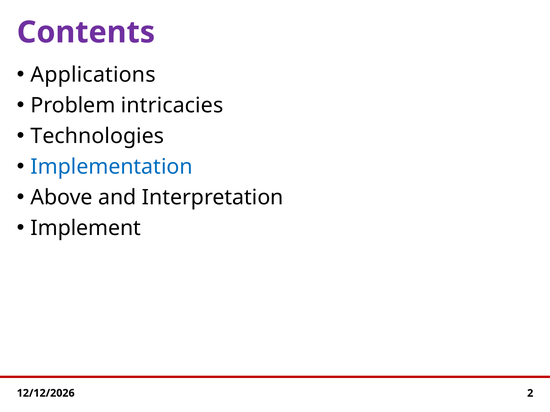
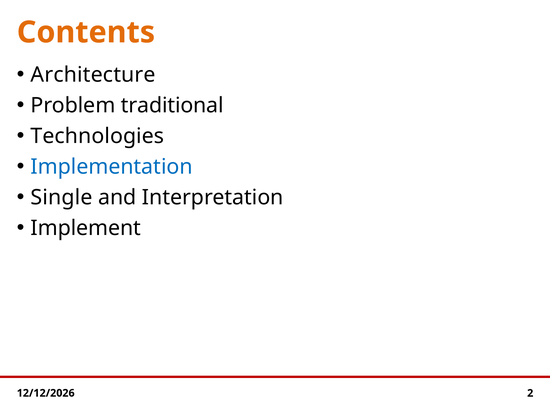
Contents colour: purple -> orange (86, 32)
Applications: Applications -> Architecture (93, 75)
intricacies: intricacies -> traditional (172, 105)
Above: Above -> Single (61, 198)
